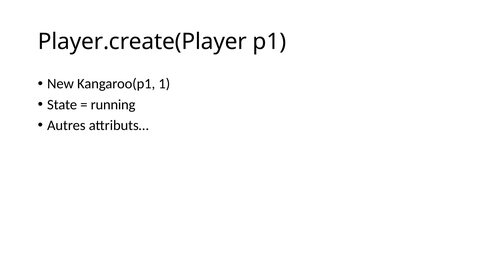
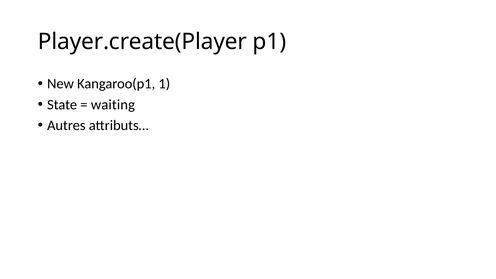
running: running -> waiting (113, 105)
